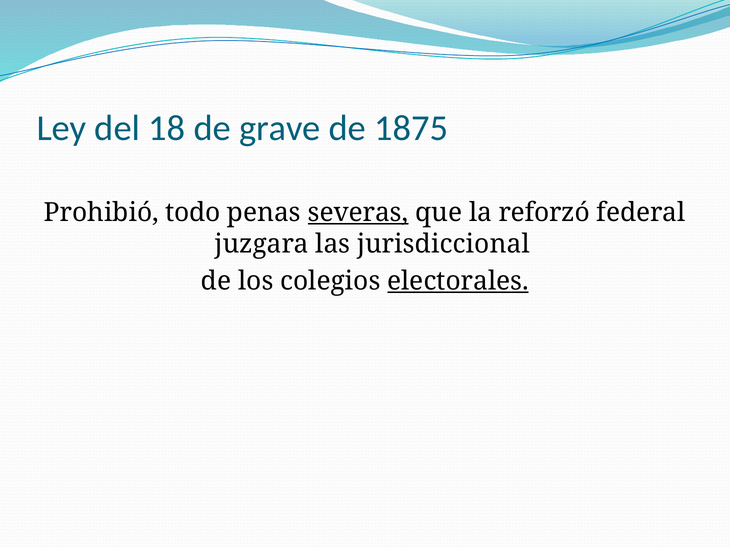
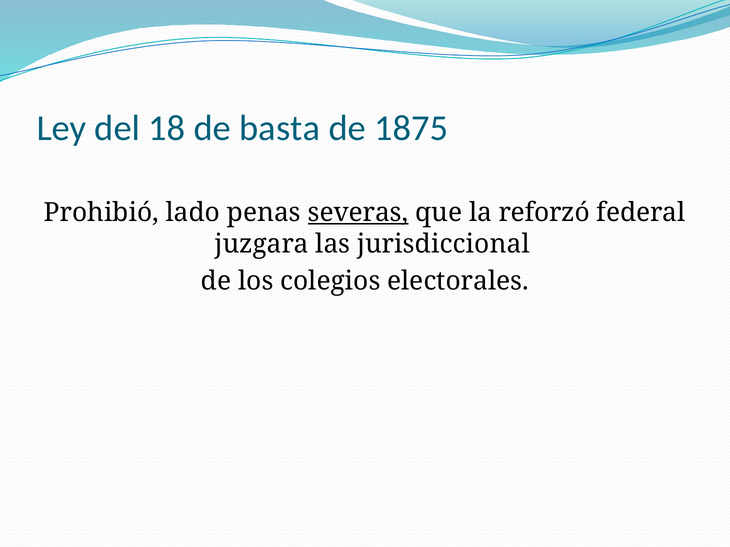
grave: grave -> basta (280, 128)
todo: todo -> lado (193, 213)
electorales underline: present -> none (458, 281)
